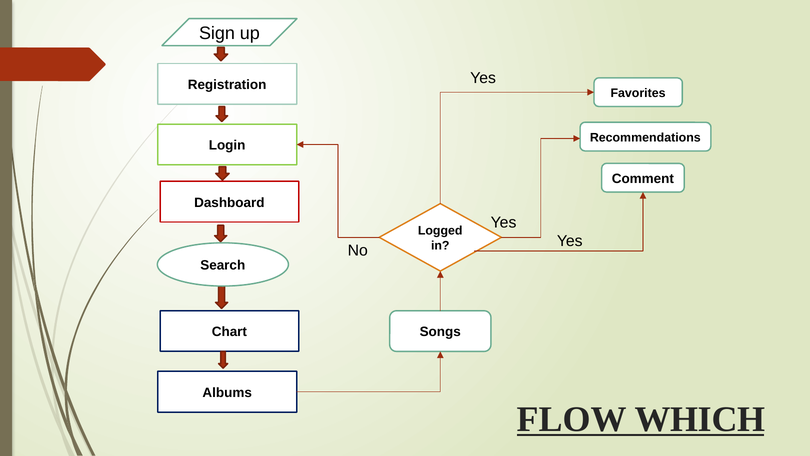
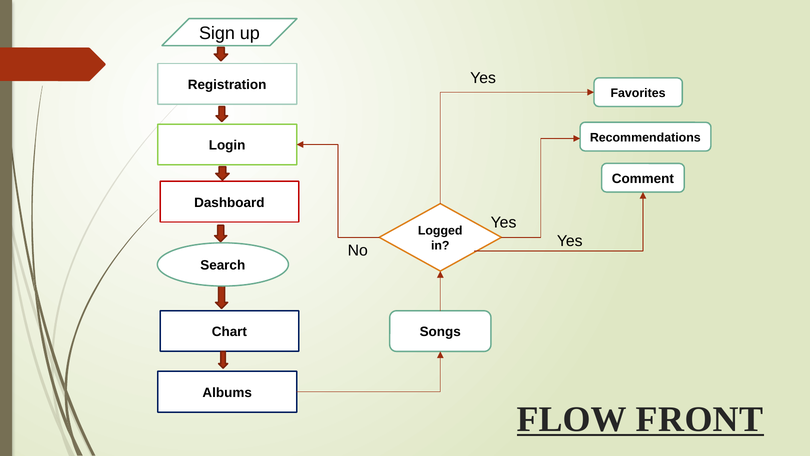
WHICH: WHICH -> FRONT (700, 419)
